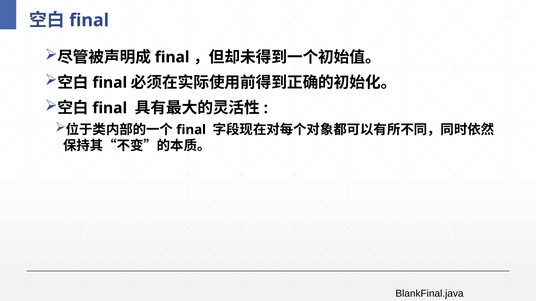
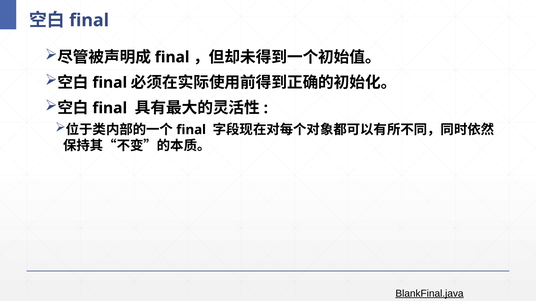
BlankFinal.java underline: none -> present (430, 294)
